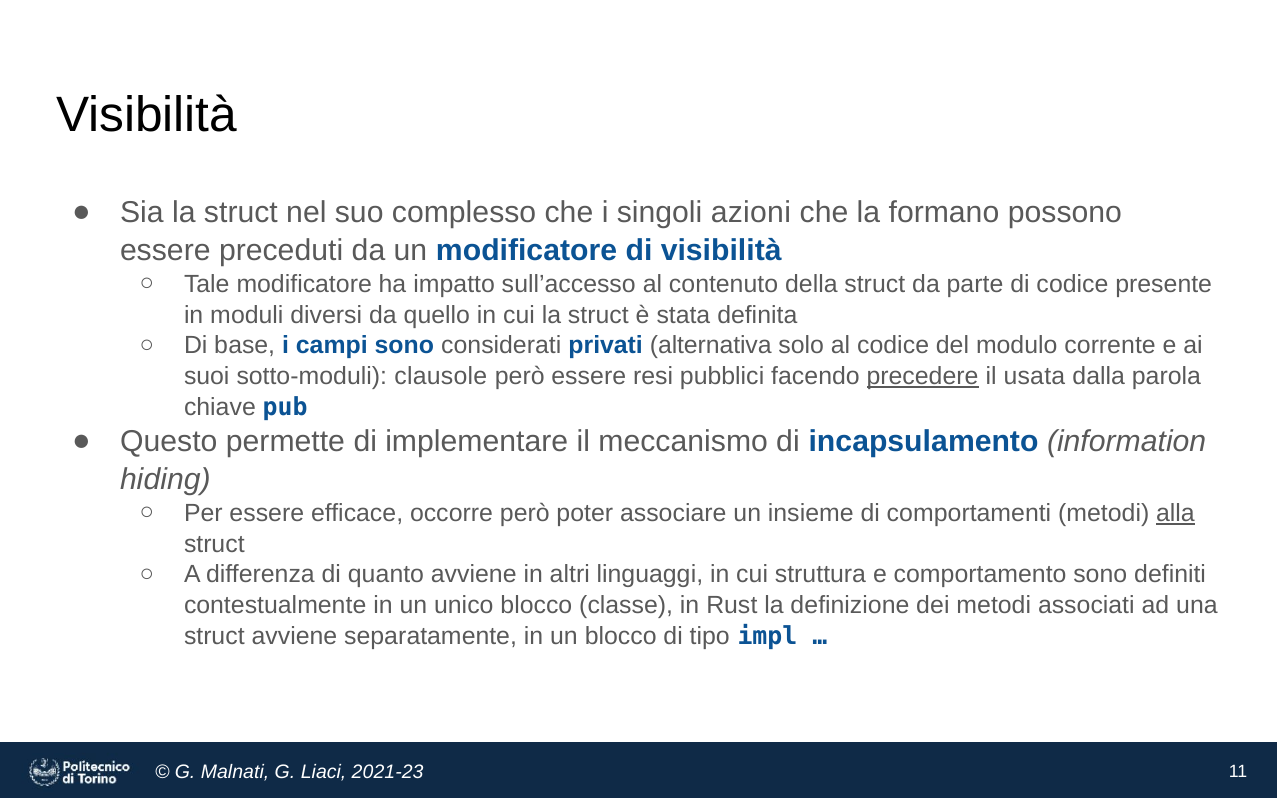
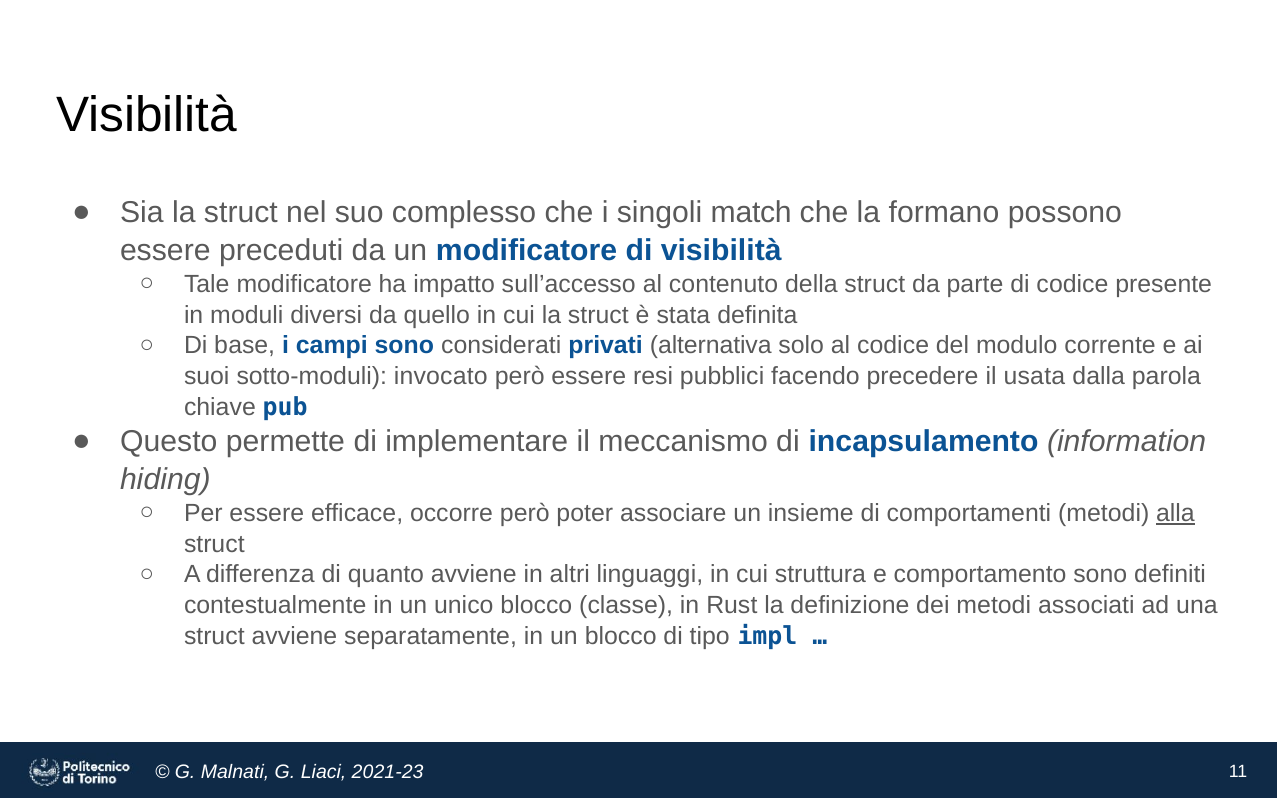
azioni: azioni -> match (751, 213)
clausole: clausole -> invocato (441, 377)
precedere underline: present -> none (923, 377)
